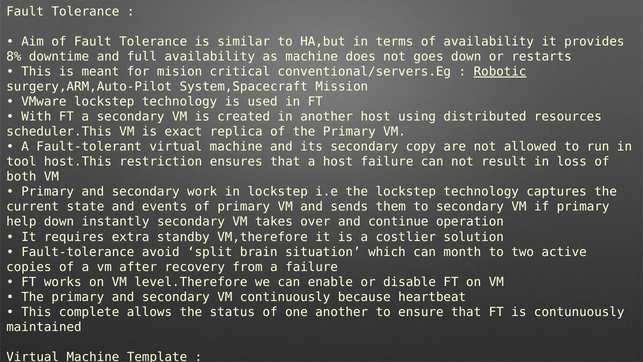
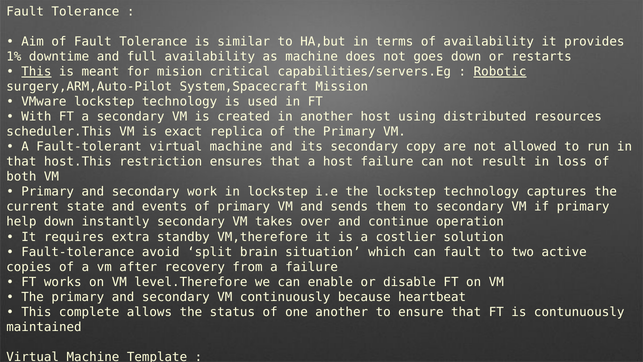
8%: 8% -> 1% (14, 57)
This underline: none -> present (36, 72)
conventional/servers.Eg: conventional/servers.Eg -> capabilities/servers.Eg (364, 72)
tool: tool -> that (21, 162)
can month: month -> fault (462, 252)
